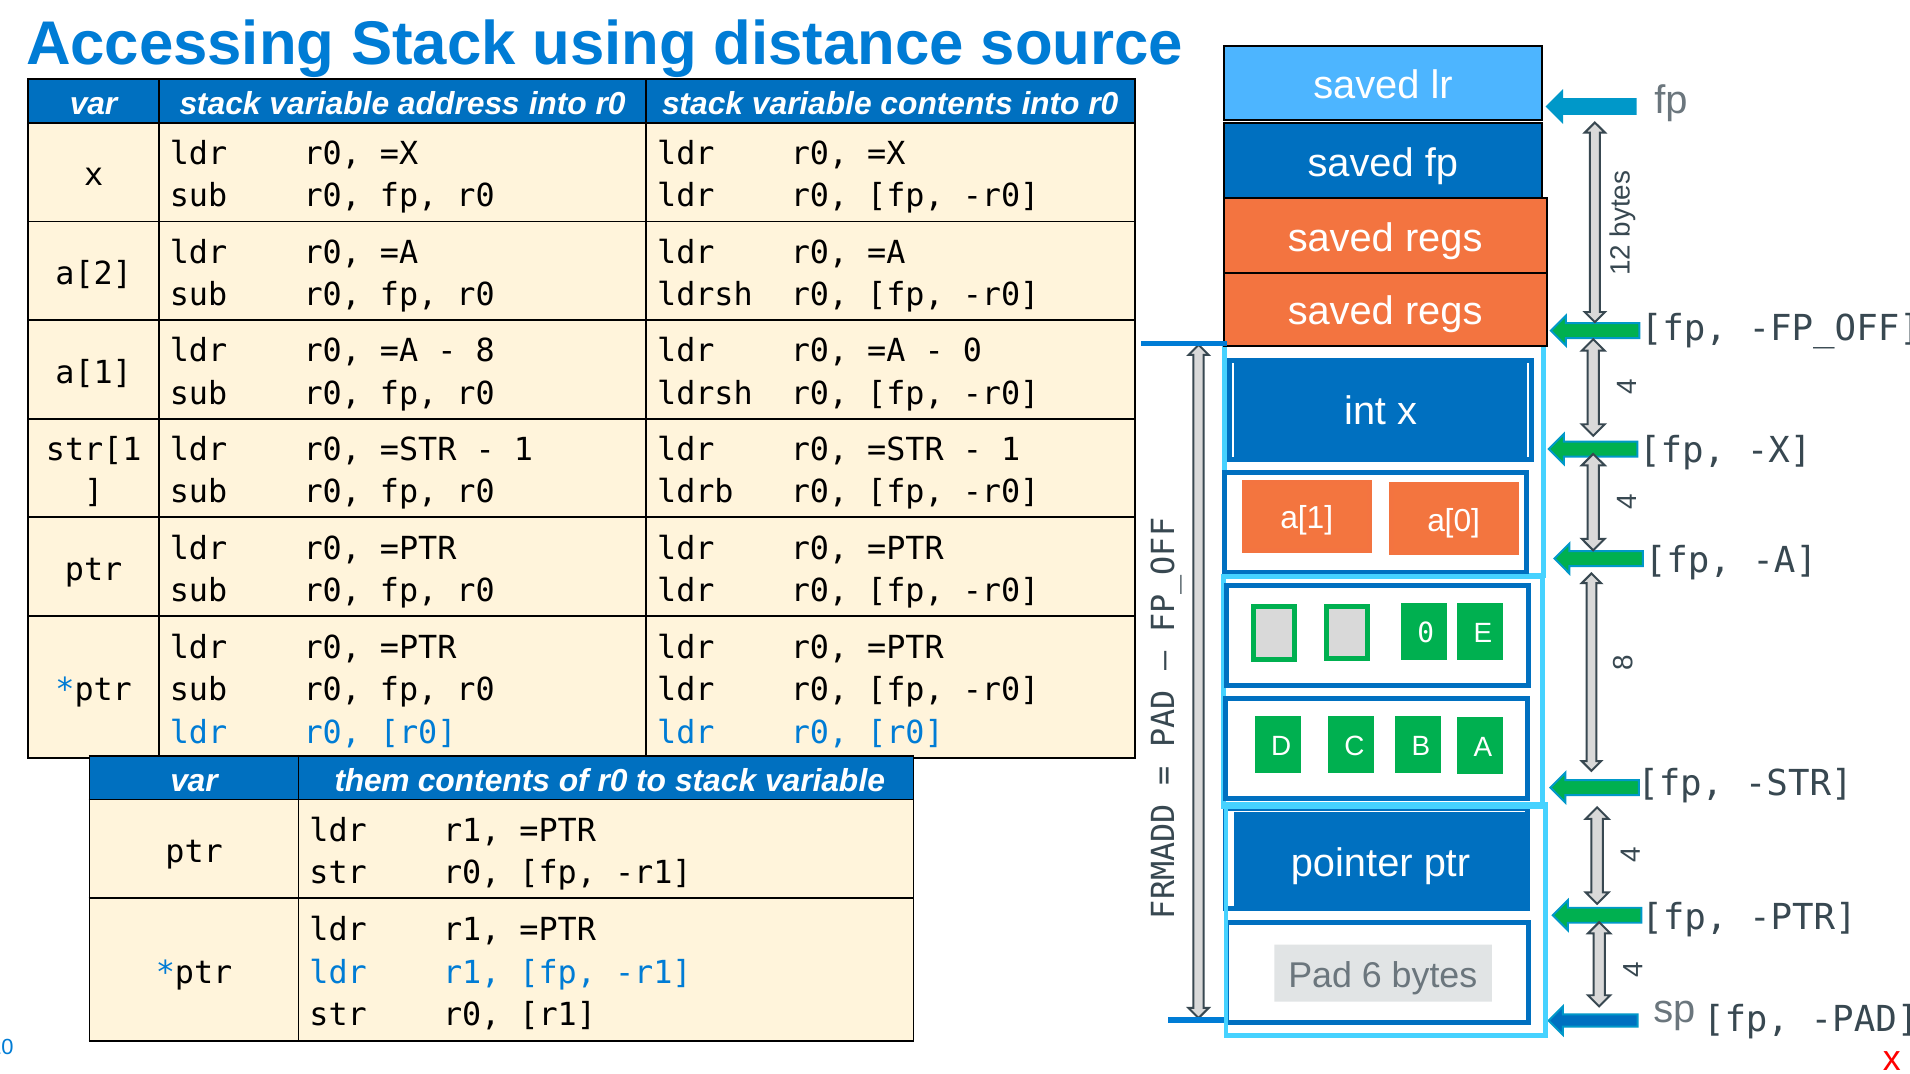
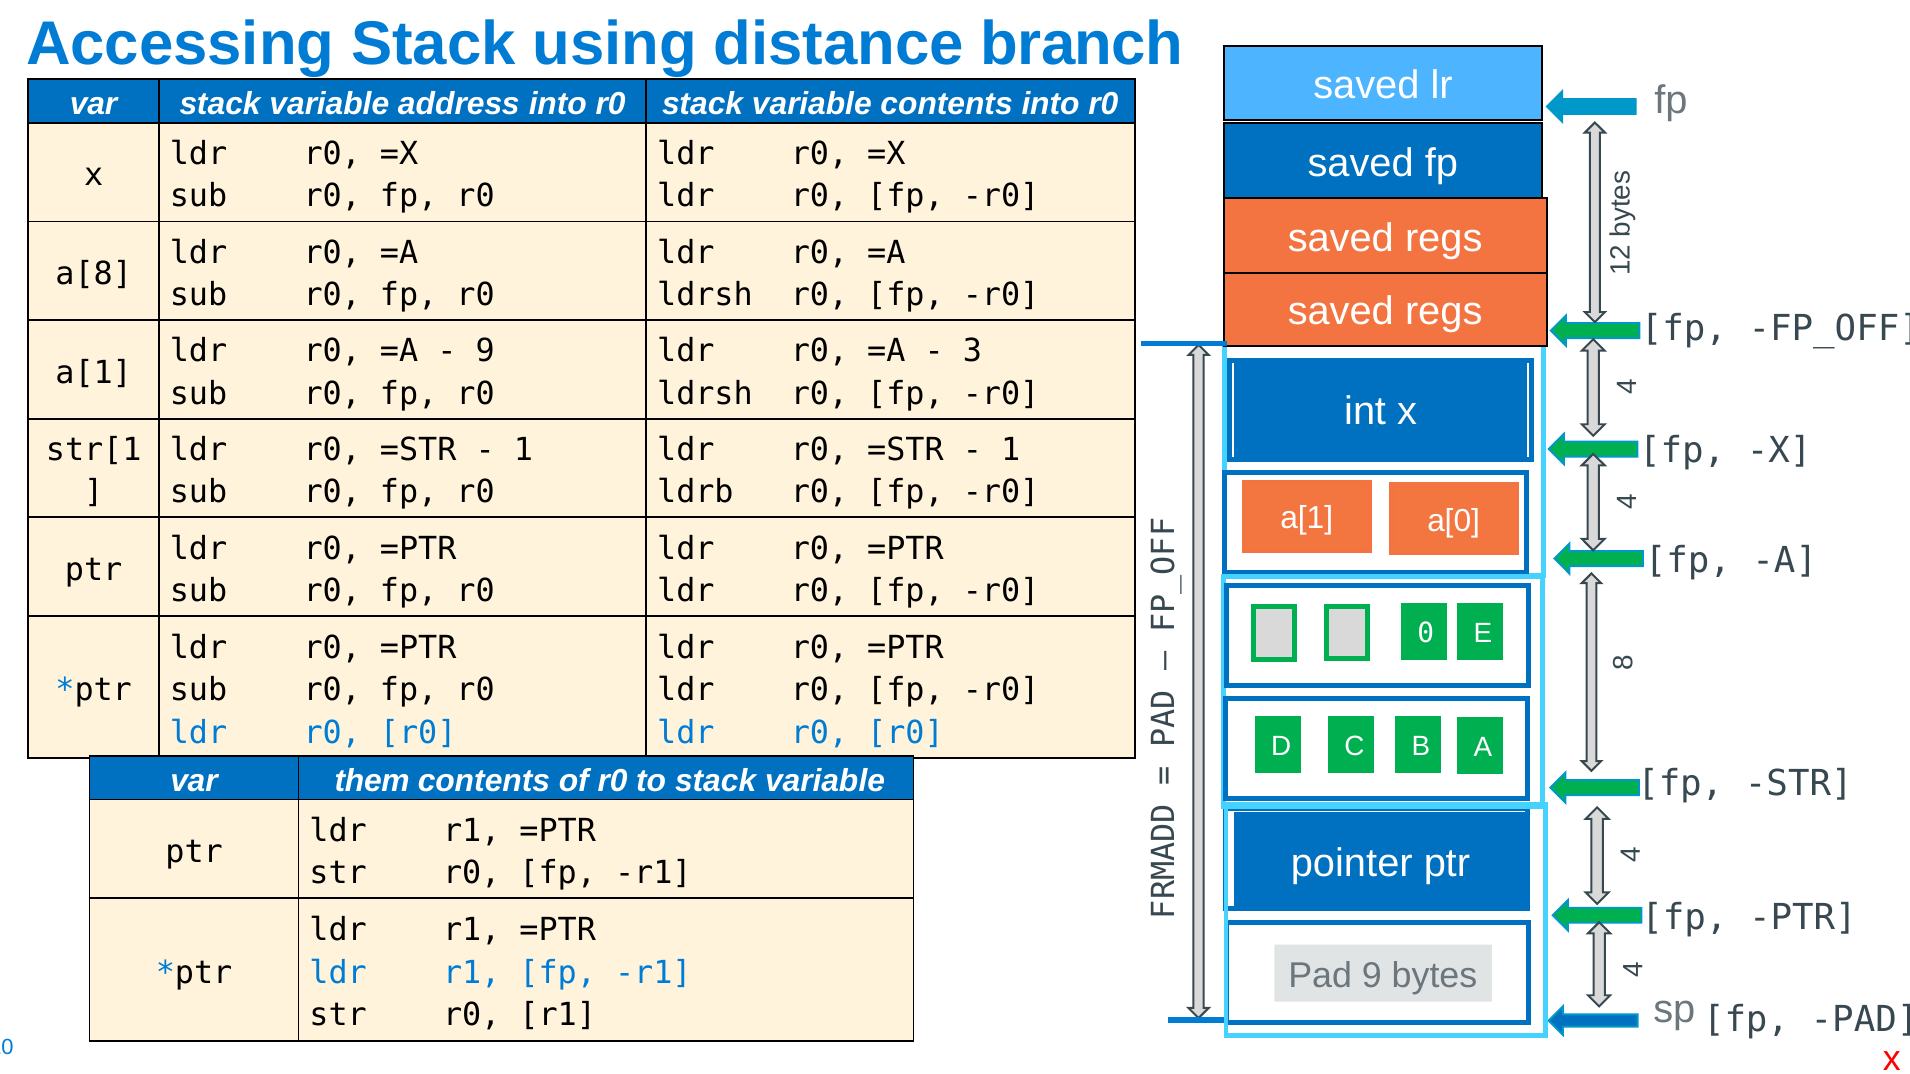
source: source -> branch (1082, 45)
a[2: a[2 -> a[8 (94, 274)
8: 8 -> 9 (485, 352)
0: 0 -> 3 (972, 352)
Pad 6: 6 -> 9 (1372, 976)
